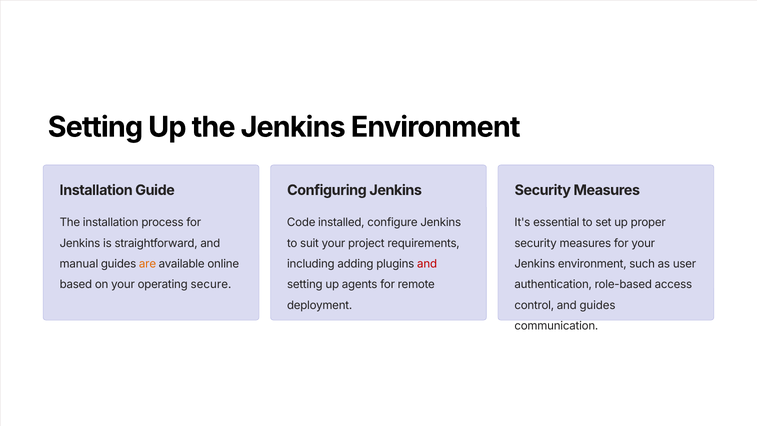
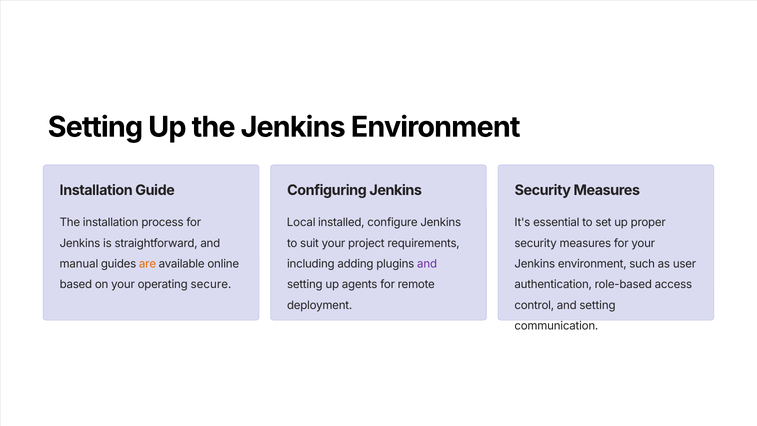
Code: Code -> Local (301, 222)
and colour: red -> purple (427, 264)
control and guides: guides -> setting (598, 305)
